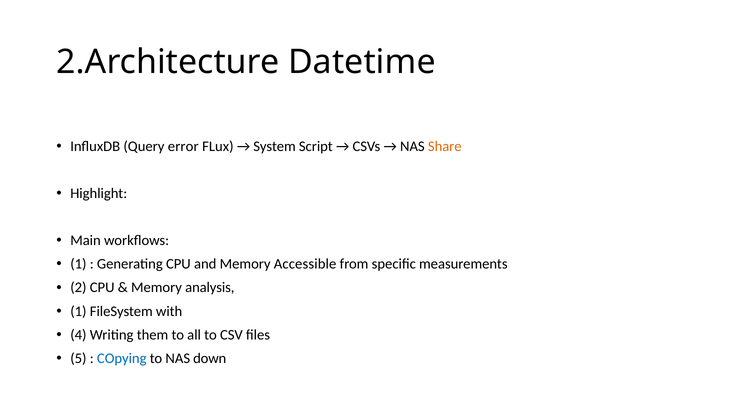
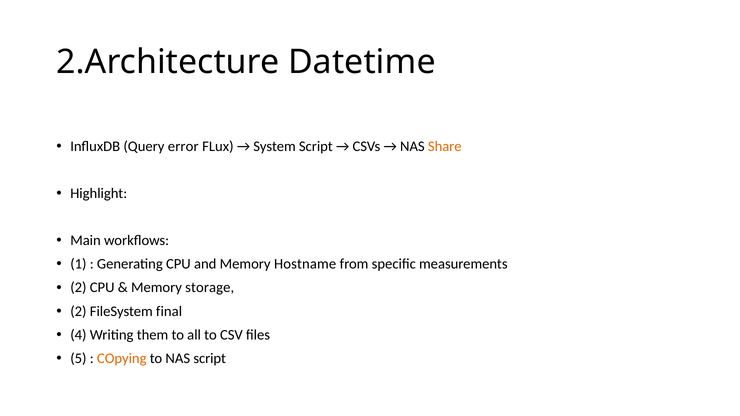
Accessible: Accessible -> Hostname (305, 264)
analysis: analysis -> storage (210, 288)
1: 1 -> 2 (78, 311)
with: with -> final (169, 311)
COpying colour: blue -> orange (122, 358)
NAS down: down -> script (210, 358)
